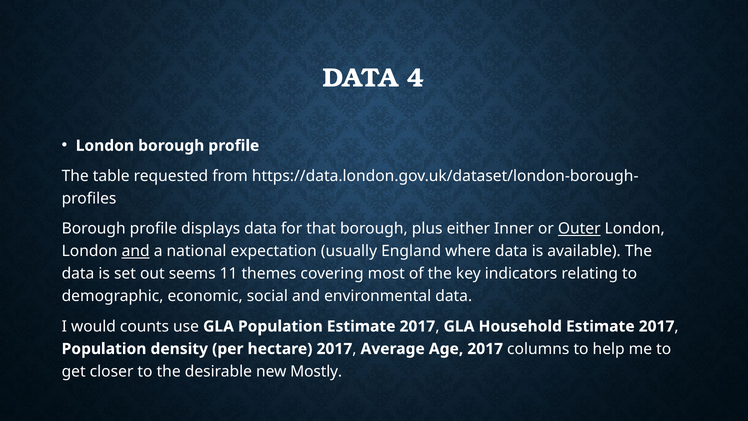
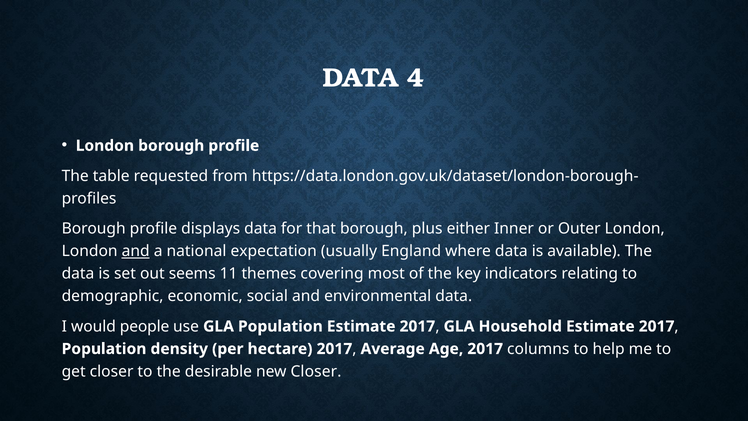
Outer underline: present -> none (579, 229)
counts: counts -> people (145, 326)
new Mostly: Mostly -> Closer (316, 371)
